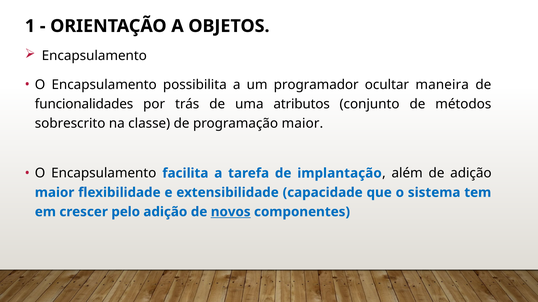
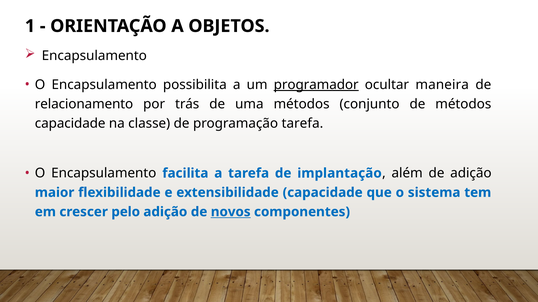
programador underline: none -> present (316, 85)
funcionalidades: funcionalidades -> relacionamento (84, 104)
uma atributos: atributos -> métodos (302, 104)
sobrescrito: sobrescrito -> capacidade (70, 124)
programação maior: maior -> tarefa (302, 124)
